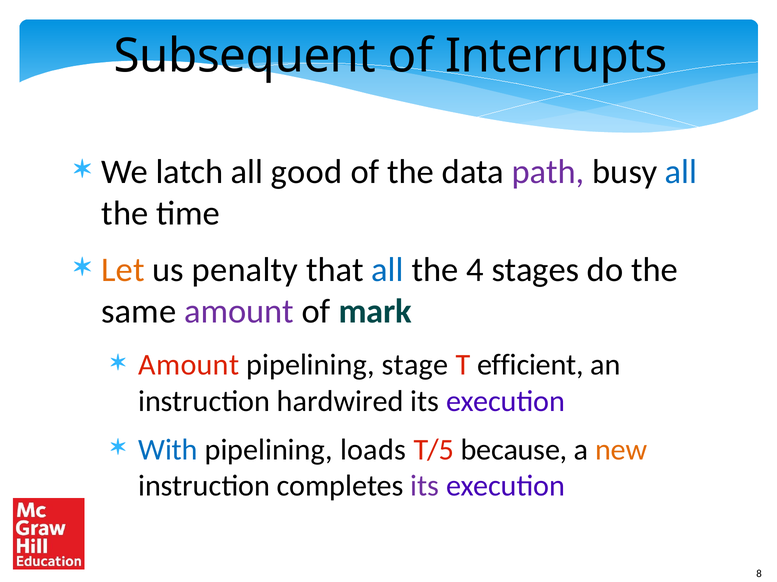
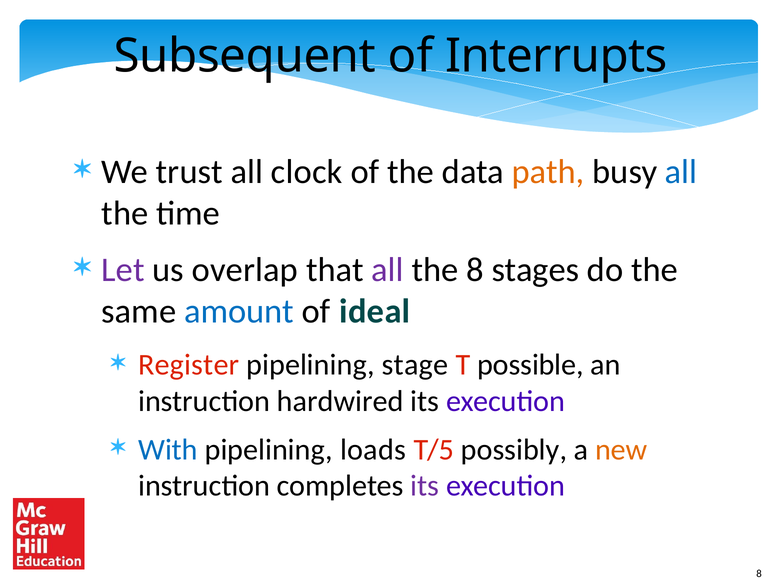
latch: latch -> trust (189, 172)
good: good -> clock (307, 172)
path colour: purple -> orange (548, 172)
Let colour: orange -> purple (123, 270)
penalty: penalty -> overlap (245, 270)
all colour: blue -> purple (388, 270)
the 4: 4 -> 8 (475, 270)
amount colour: purple -> blue (239, 312)
mark: mark -> ideal (375, 312)
Amount: Amount -> Register (189, 365)
efficient: efficient -> possible (530, 365)
because: because -> possibly (514, 450)
